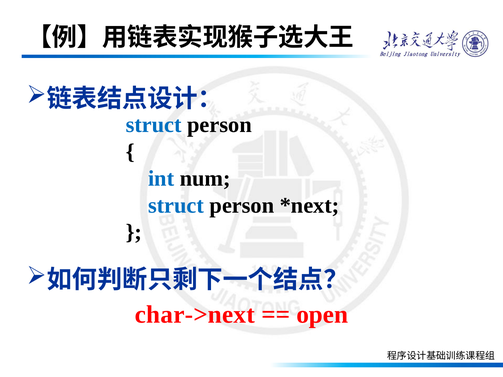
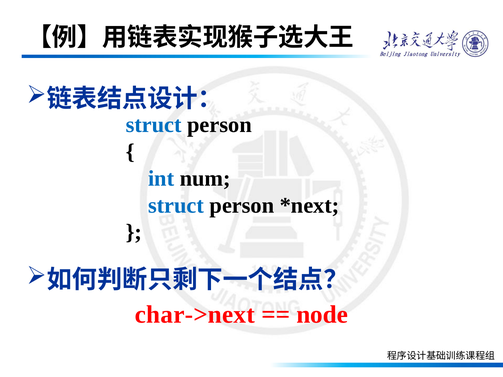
open: open -> node (322, 315)
